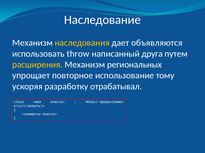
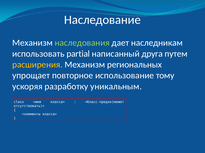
наследования colour: yellow -> light green (82, 43)
объявляются: объявляются -> наследникам (157, 43)
throw: throw -> partial (78, 54)
отрабатывал: отрабатывал -> уникальным (116, 87)
